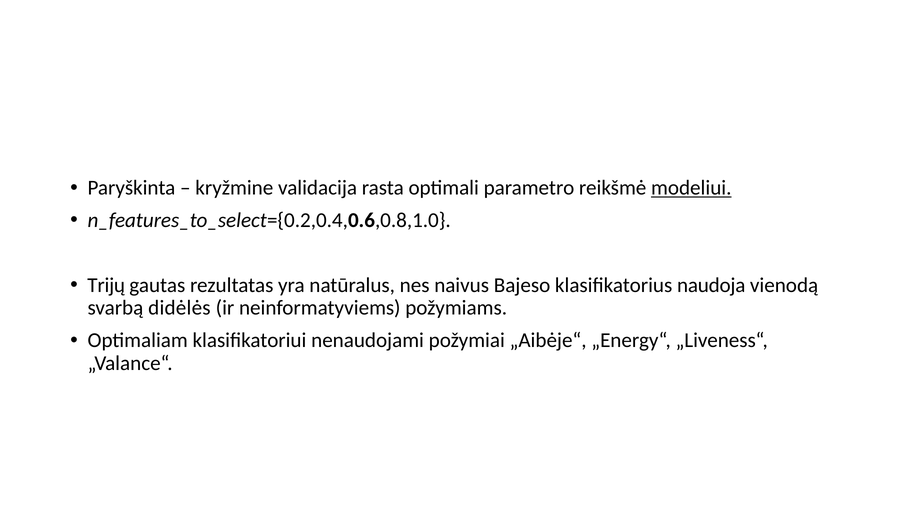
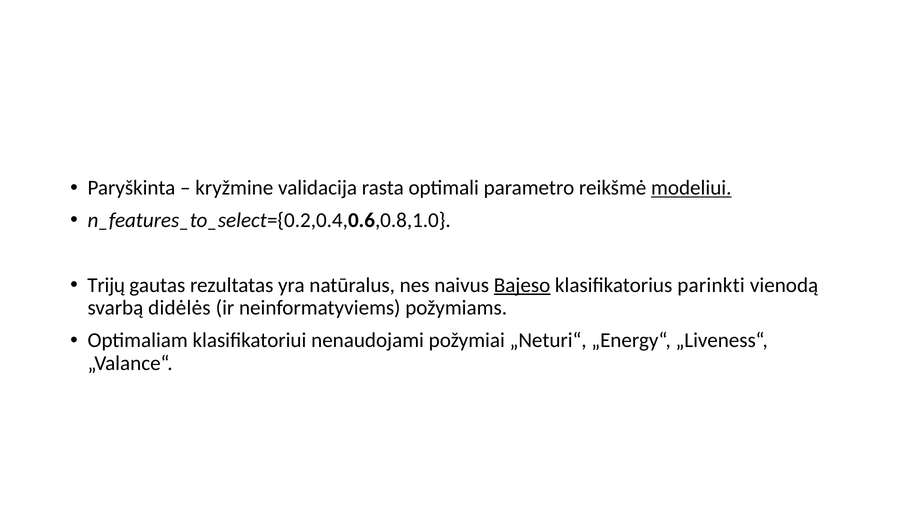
Bajeso underline: none -> present (522, 285)
naudoja: naudoja -> parinkti (711, 285)
„Aibėje“: „Aibėje“ -> „Neturi“ (548, 340)
